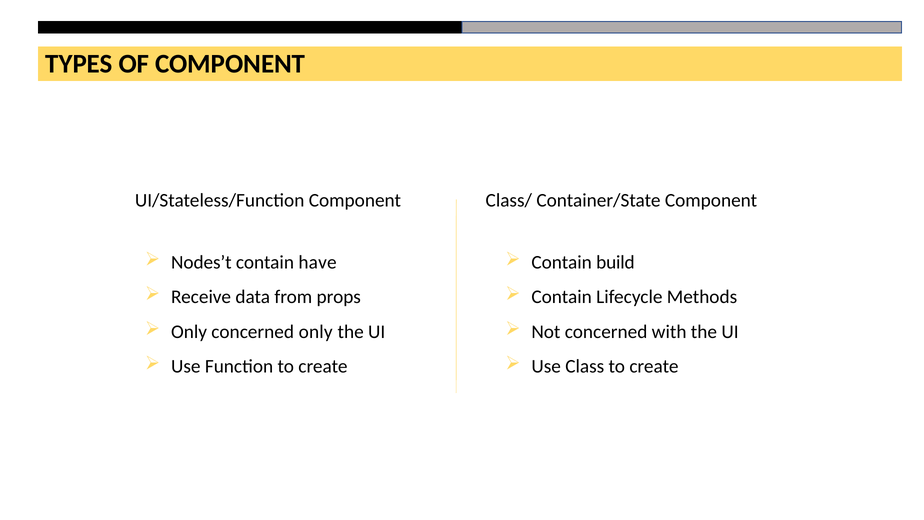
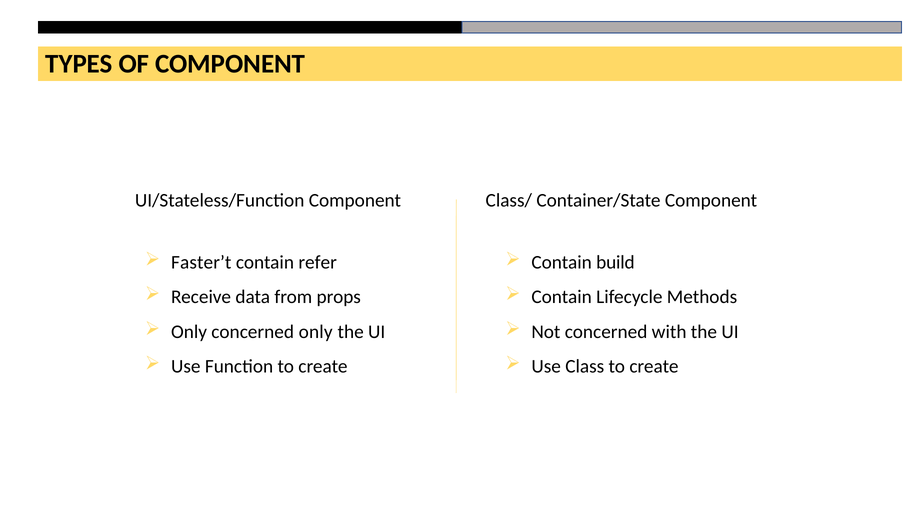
Nodes’t: Nodes’t -> Faster’t (201, 262)
have: have -> refer (318, 262)
